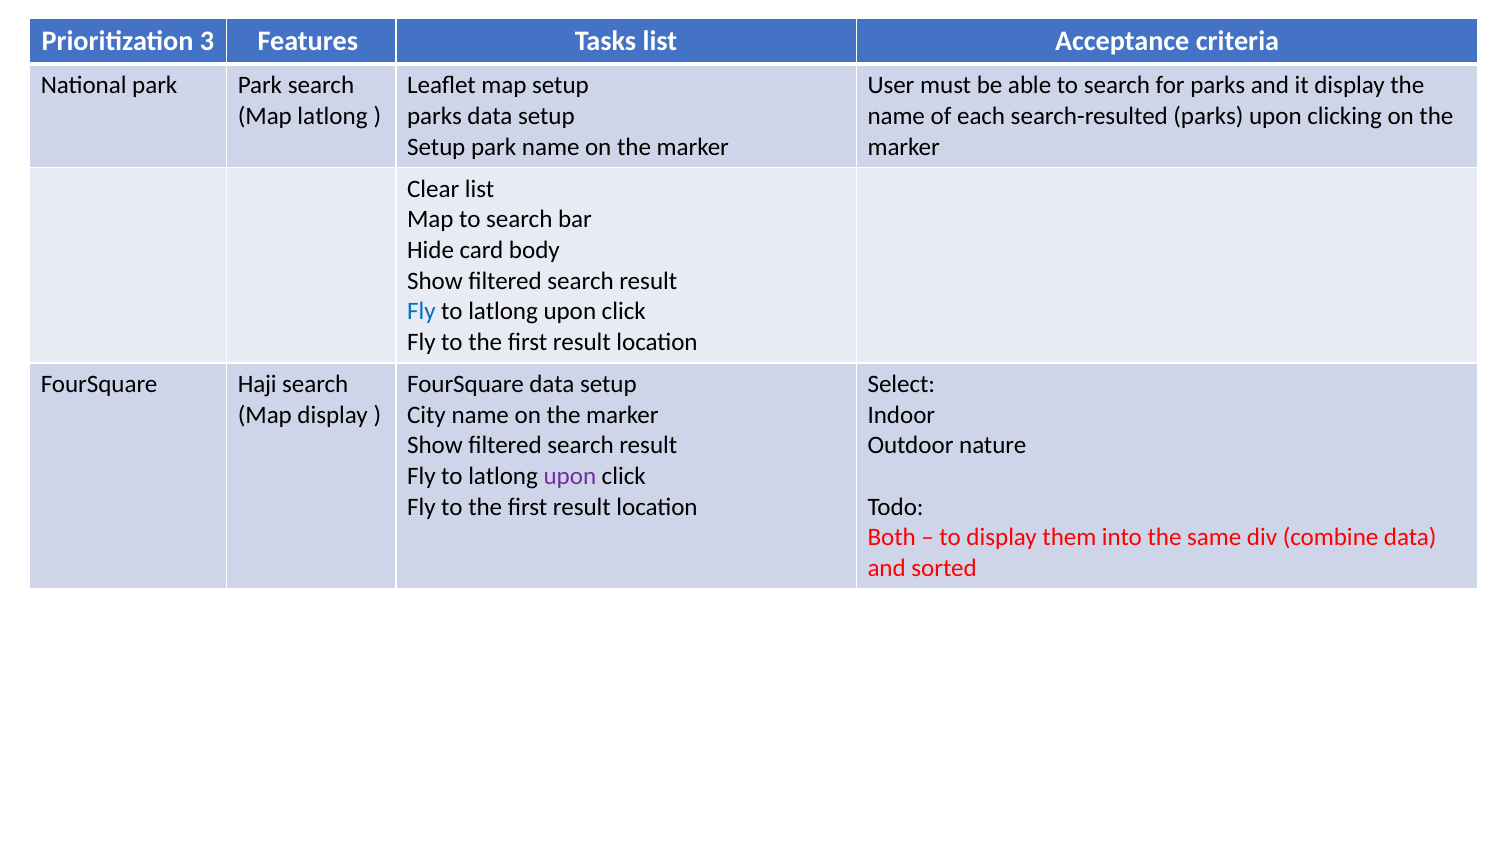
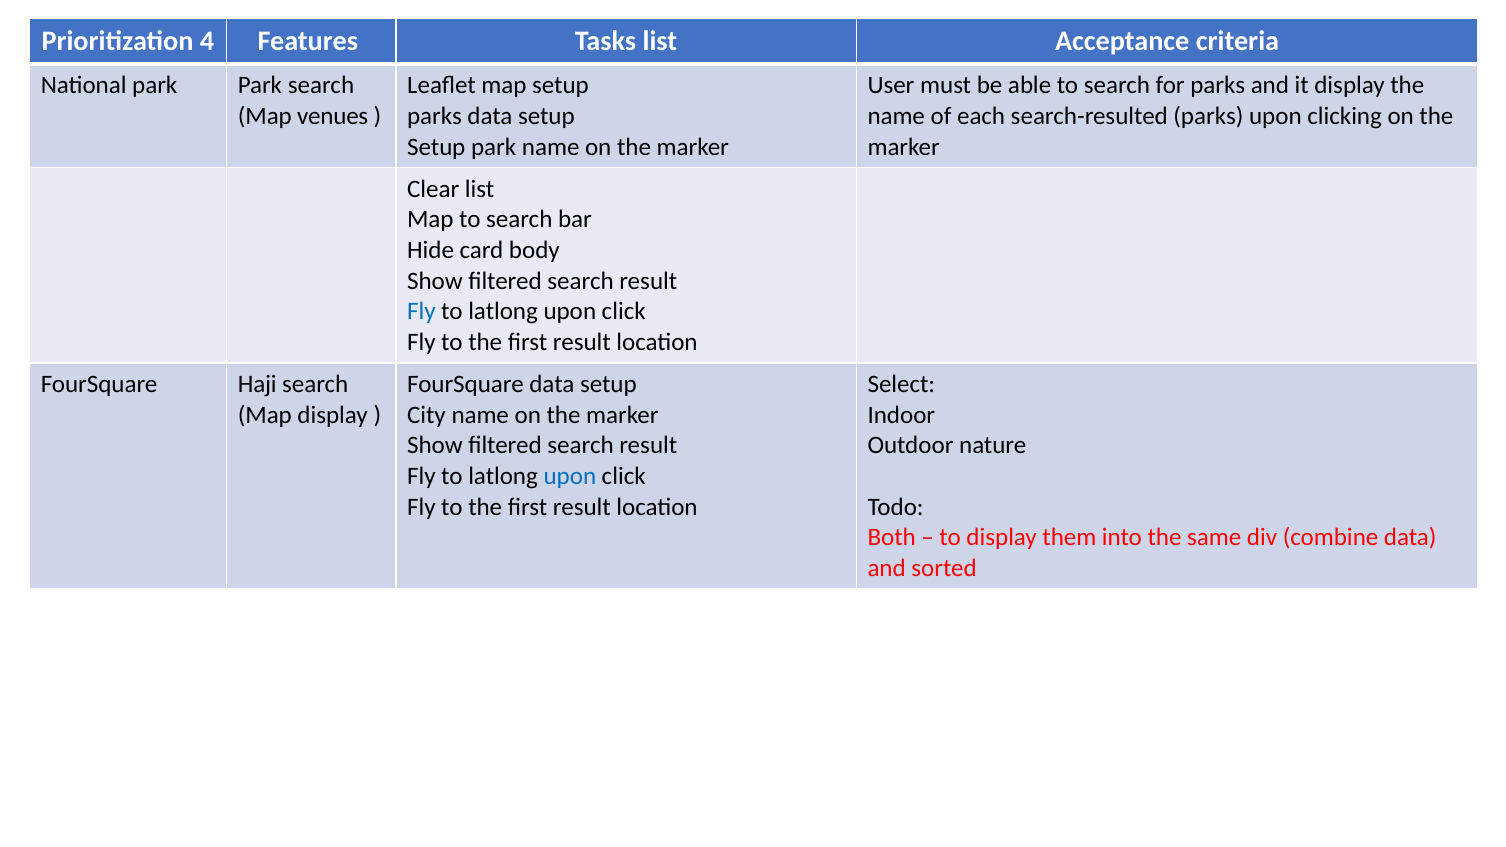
3: 3 -> 4 (207, 42)
Map latlong: latlong -> venues (333, 116)
upon colour: purple -> blue (570, 476)
